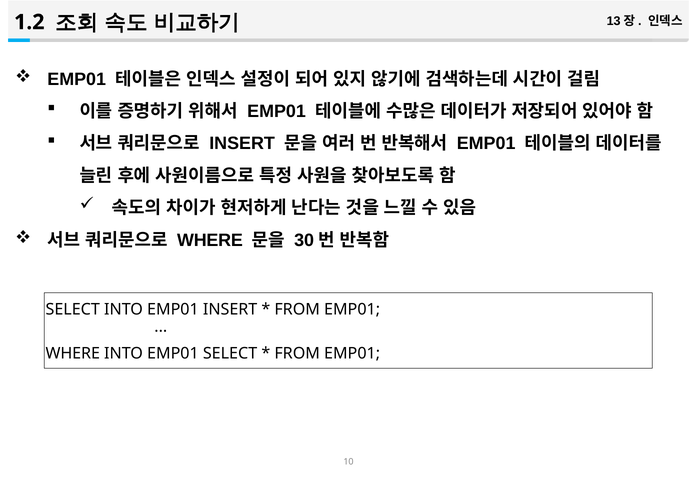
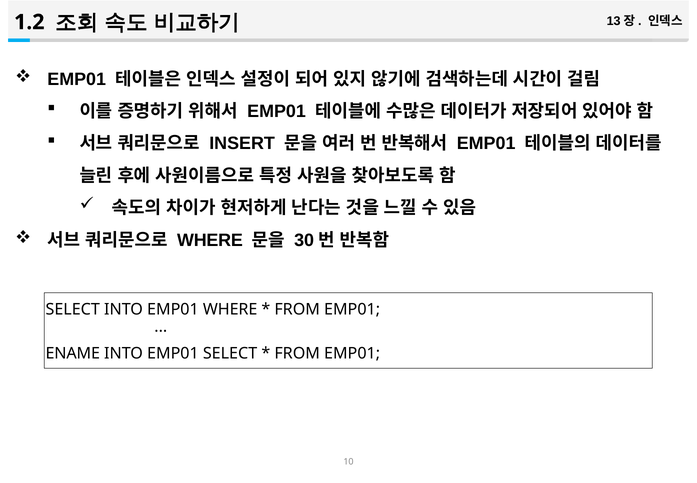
EMP01 INSERT: INSERT -> WHERE (230, 309)
WHERE: WHERE -> ENAME (73, 353)
